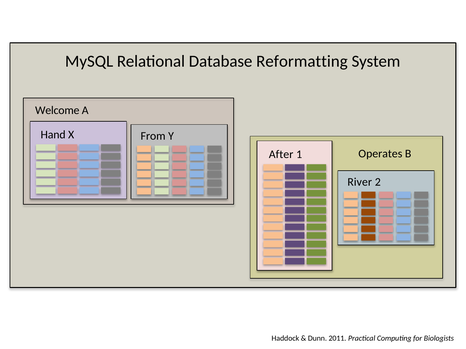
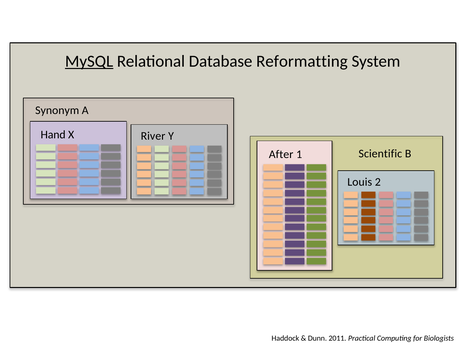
MySQL underline: none -> present (89, 61)
Welcome: Welcome -> Synonym (57, 110)
From: From -> River (153, 136)
Operates: Operates -> Scientific (380, 154)
River: River -> Louis (360, 182)
